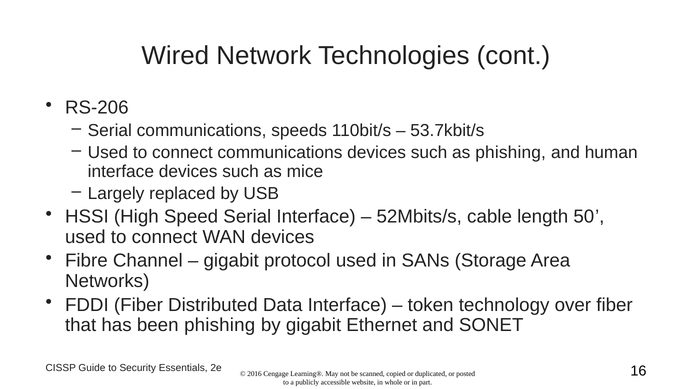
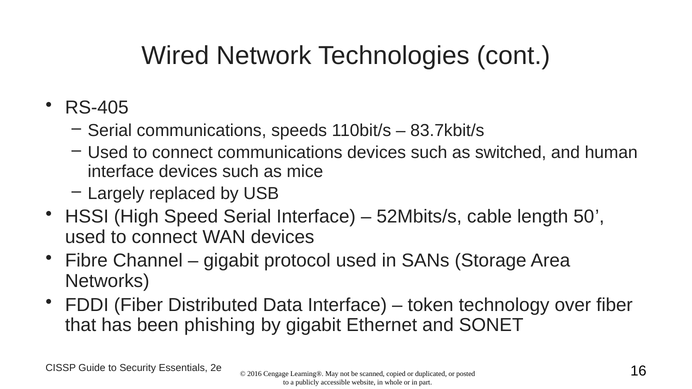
RS-206: RS-206 -> RS-405 (97, 108)
53.7kbit/s: 53.7kbit/s -> 83.7kbit/s (447, 131)
as phishing: phishing -> switched (511, 153)
